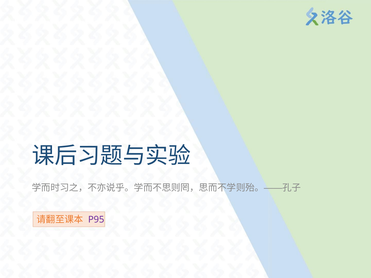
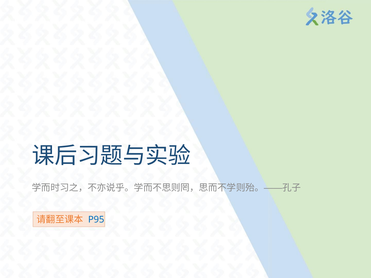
P95 colour: purple -> blue (96, 220)
